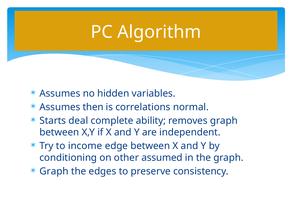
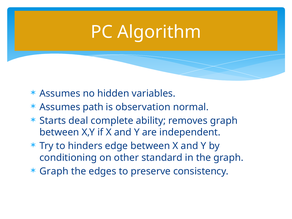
then: then -> path (93, 107)
correlations: correlations -> observation (143, 107)
income: income -> hinders (85, 146)
assumed: assumed -> standard (162, 158)
